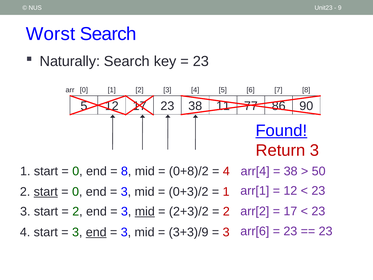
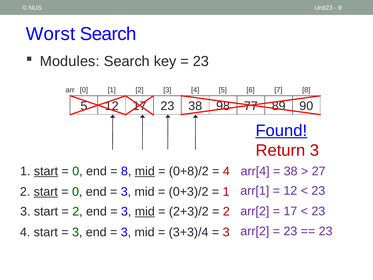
Naturally: Naturally -> Modules (70, 61)
11: 11 -> 98 (223, 106)
86: 86 -> 89 (279, 106)
start underline: none -> present (46, 171)
mid underline: none -> present (145, 171)
50: 50 -> 27 (319, 171)
arr[6: arr[6 -> arr[2 (255, 231)
end underline: present -> none (96, 232)
3+3)/9: 3+3)/9 -> 3+3)/4 (189, 232)
